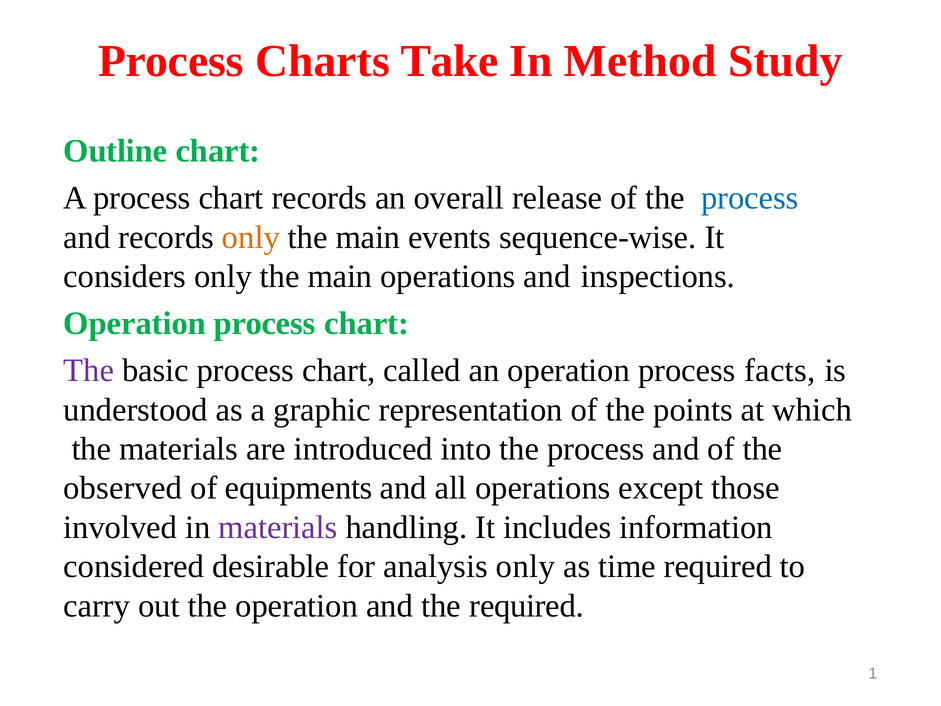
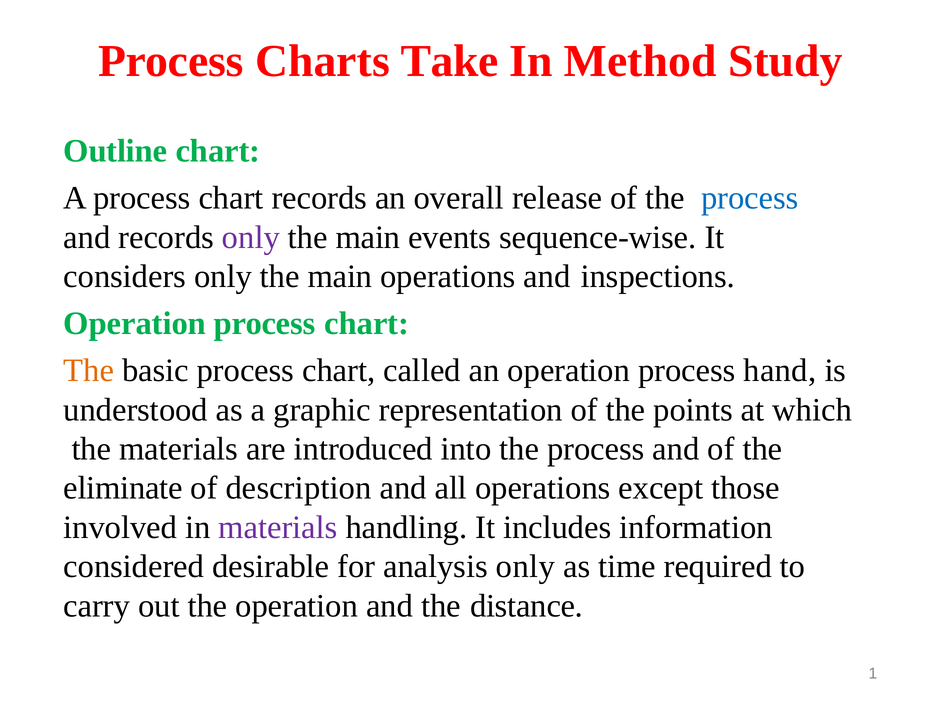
only colour: orange -> purple (251, 237)
The colour: purple -> orange (89, 370)
facts: facts -> hand (780, 370)
observed: observed -> eliminate (123, 488)
equipments: equipments -> description (299, 488)
the required: required -> distance (527, 606)
